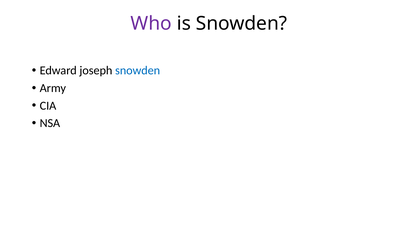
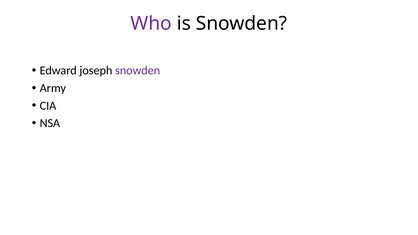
snowden colour: blue -> purple (138, 71)
